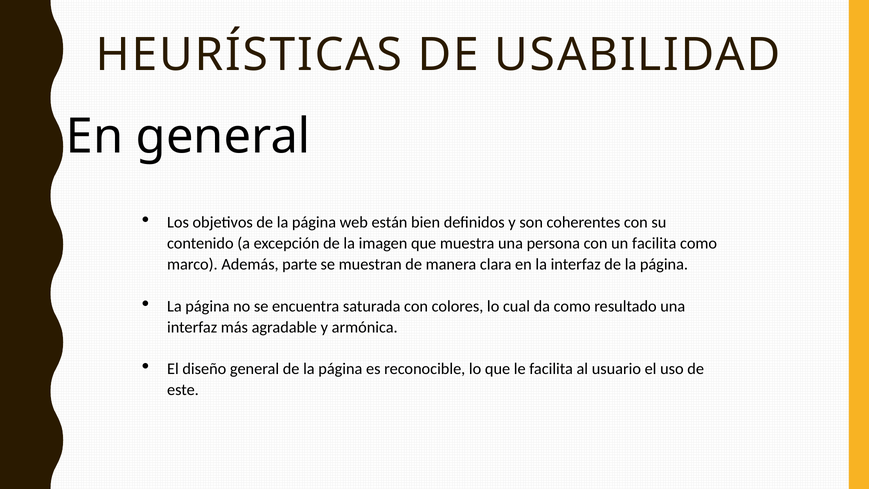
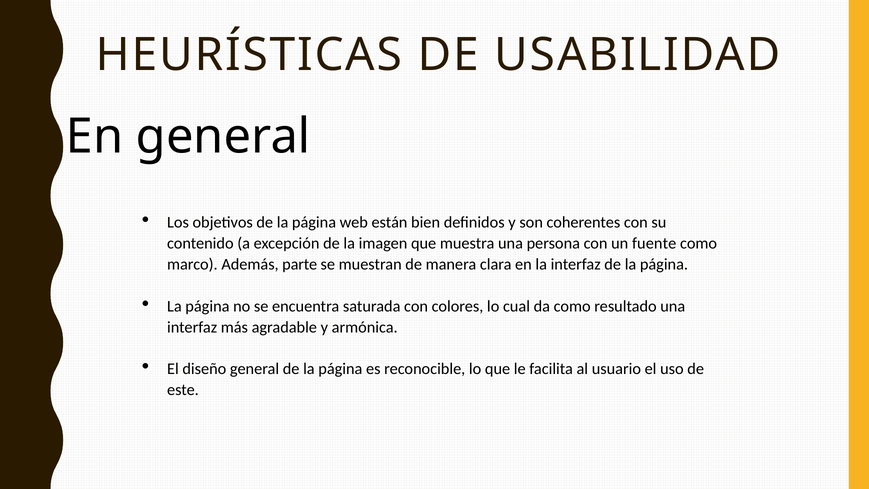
un facilita: facilita -> fuente (654, 243)
